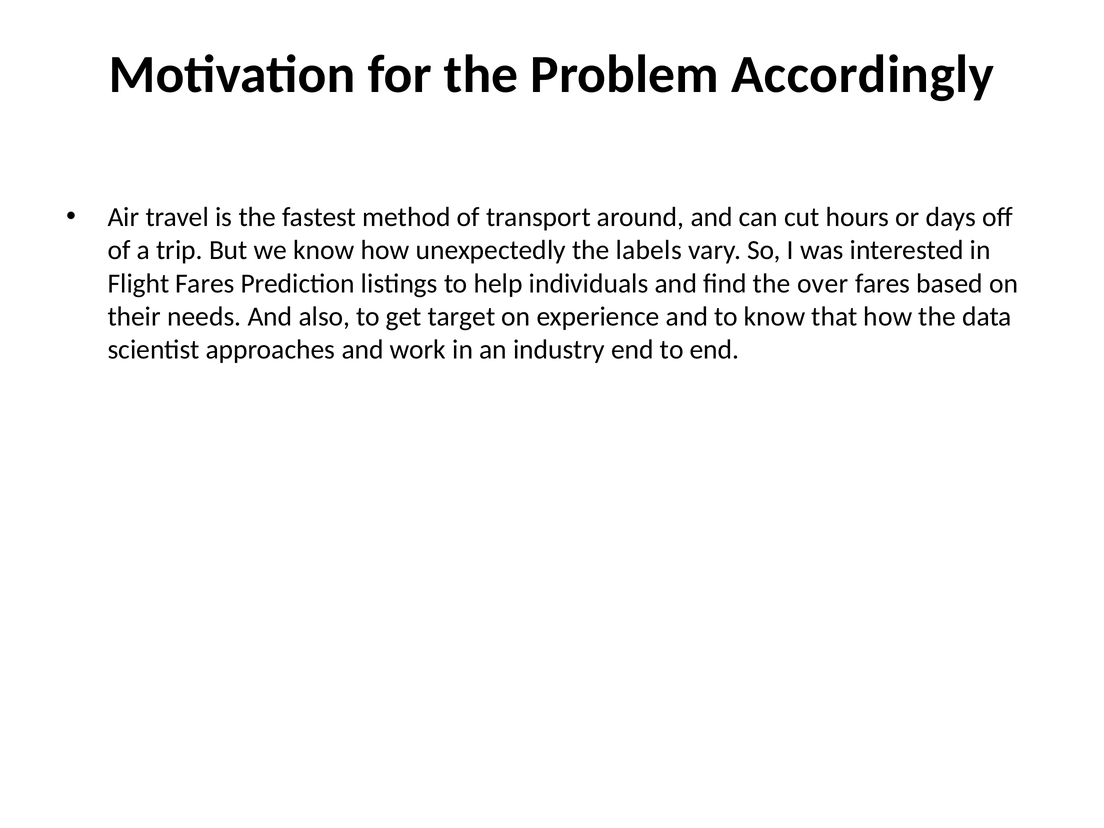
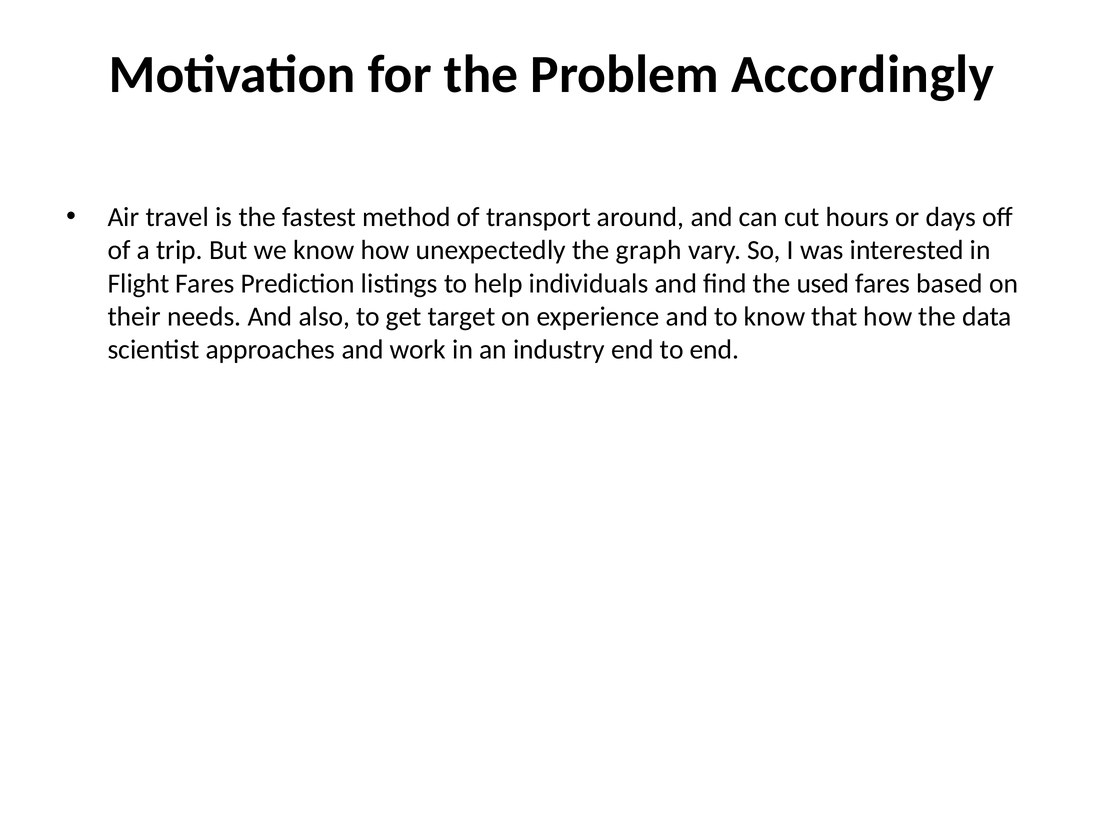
labels: labels -> graph (649, 250)
over: over -> used (823, 283)
